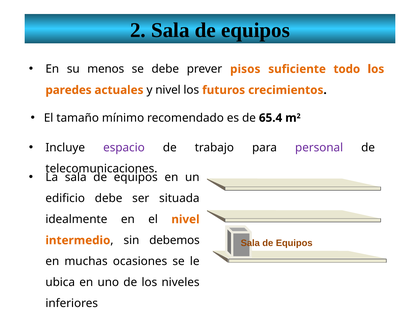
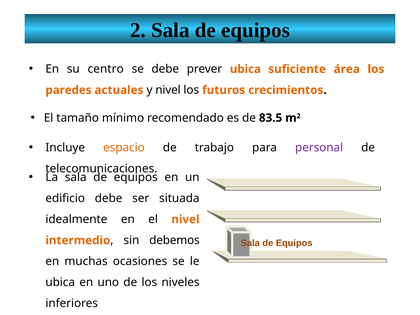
menos: menos -> centro (106, 69)
prever pisos: pisos -> ubica (245, 69)
todo: todo -> área (347, 69)
65.4: 65.4 -> 83.5 (271, 118)
espacio colour: purple -> orange (124, 147)
